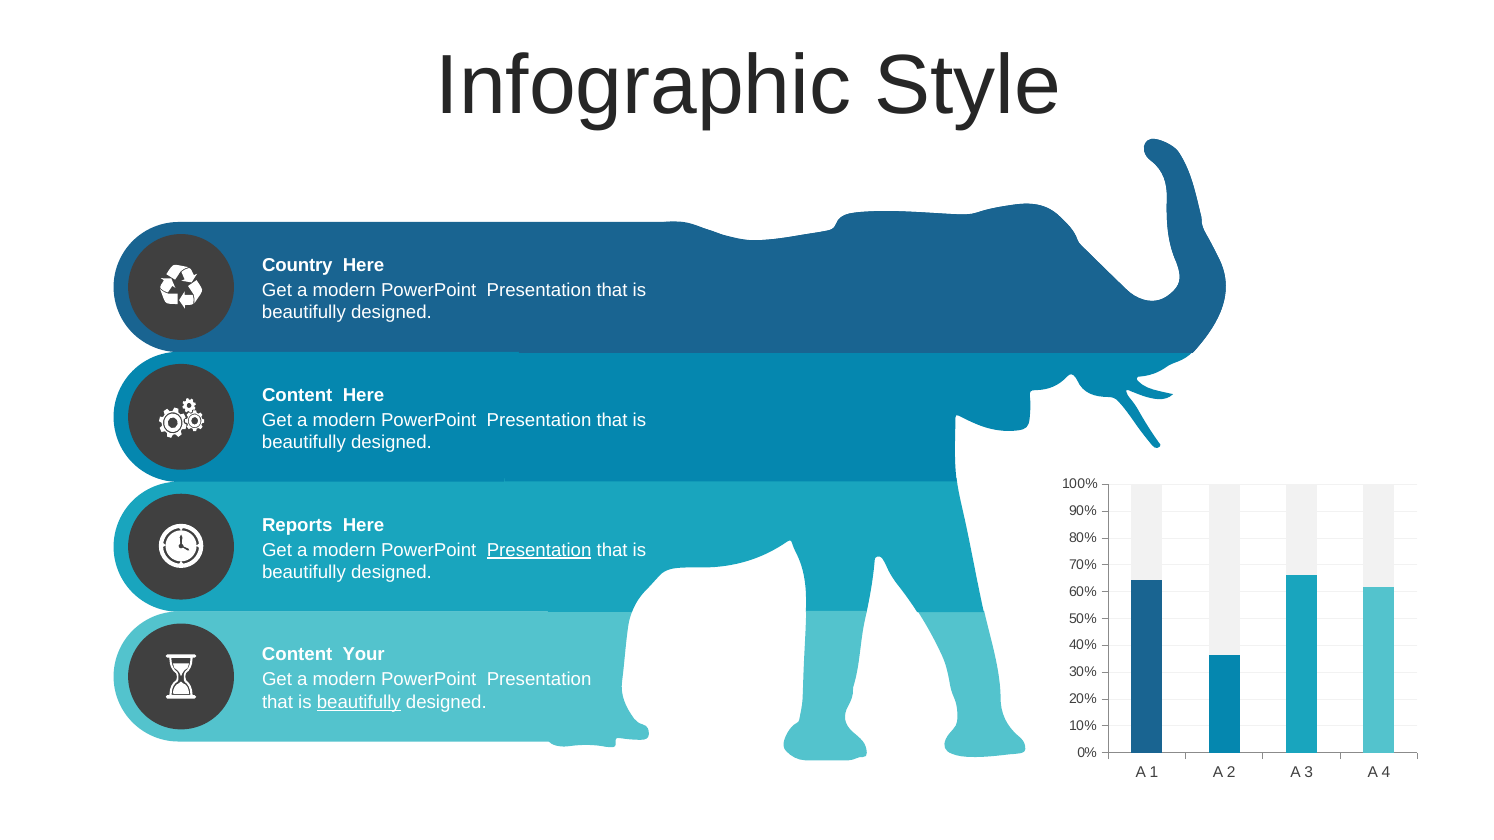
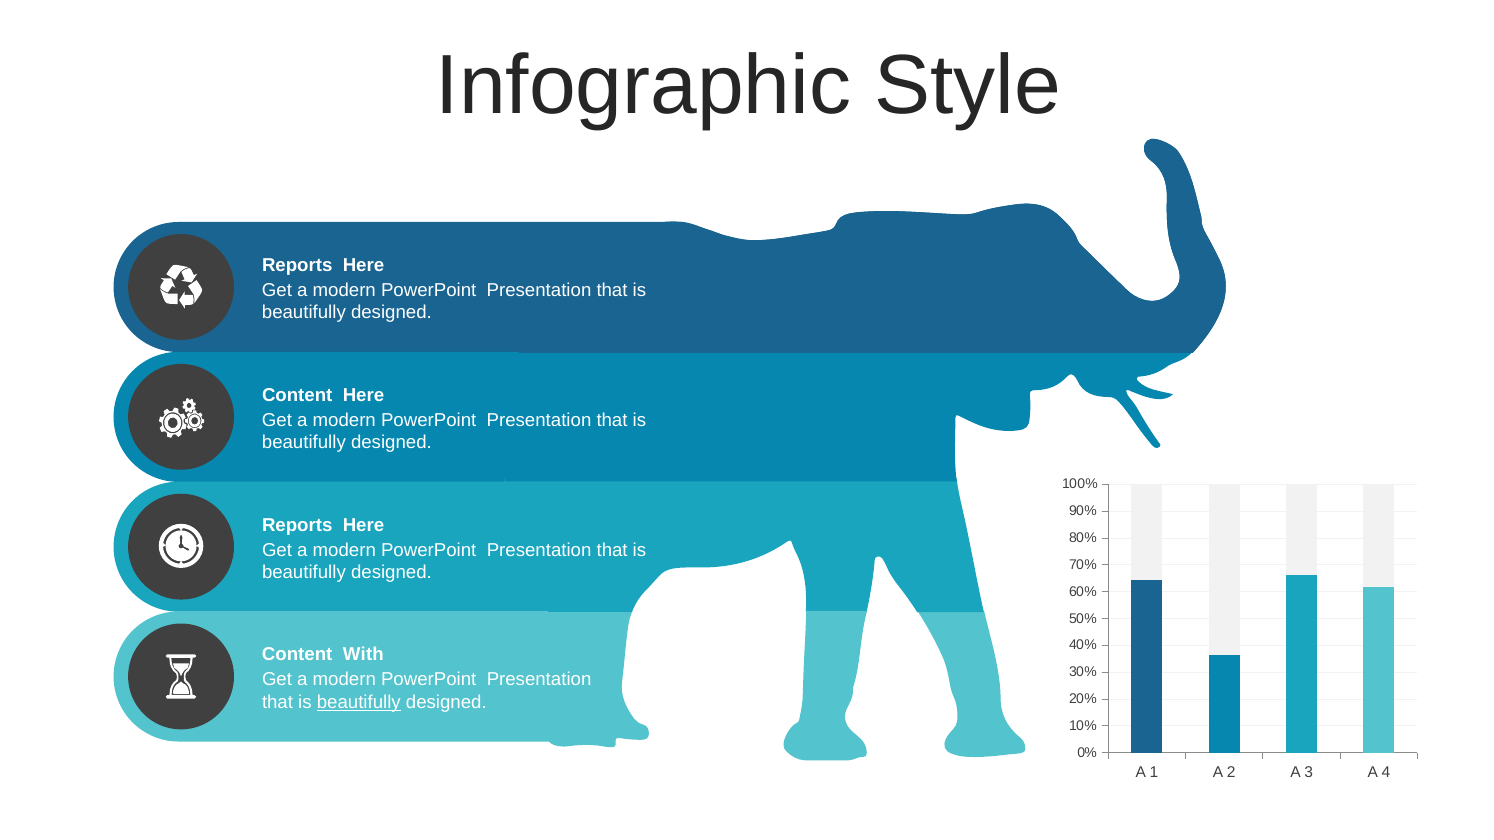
Country: Country -> Reports (297, 265)
Presentation underline: present -> none (539, 550)
Your: Your -> With (363, 655)
